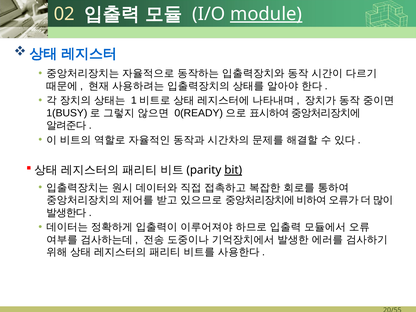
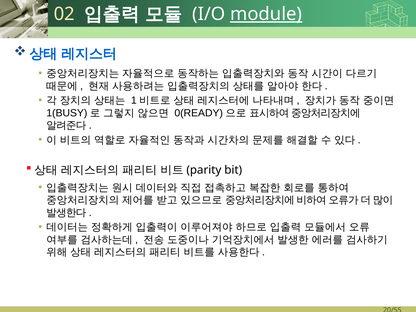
bit underline: present -> none (233, 170)
